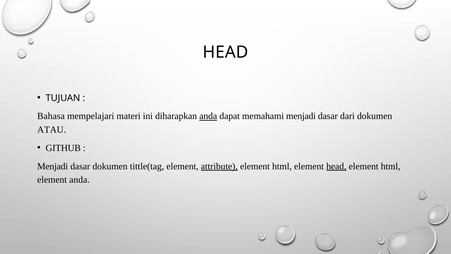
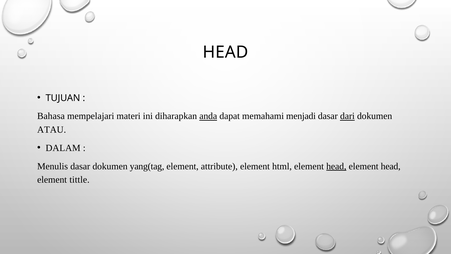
dari underline: none -> present (347, 116)
GITHUB: GITHUB -> DALAM (63, 148)
Menjadi: Menjadi -> Menulis (53, 166)
tittle(tag: tittle(tag -> yang(tag (147, 166)
attribute underline: present -> none (219, 166)
html: html -> head (391, 166)
element anda: anda -> tittle (80, 180)
